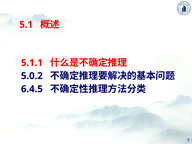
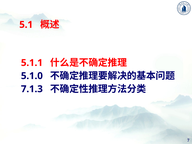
5.0.2: 5.0.2 -> 5.1.0 (32, 76)
6.4.5: 6.4.5 -> 7.1.3 (32, 89)
